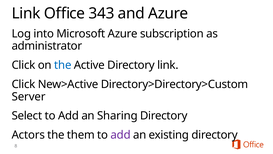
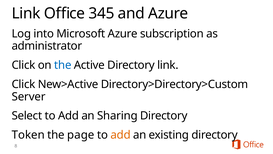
343: 343 -> 345 (101, 13)
Actors: Actors -> Token (28, 135)
them: them -> page (81, 135)
add colour: purple -> orange (121, 135)
